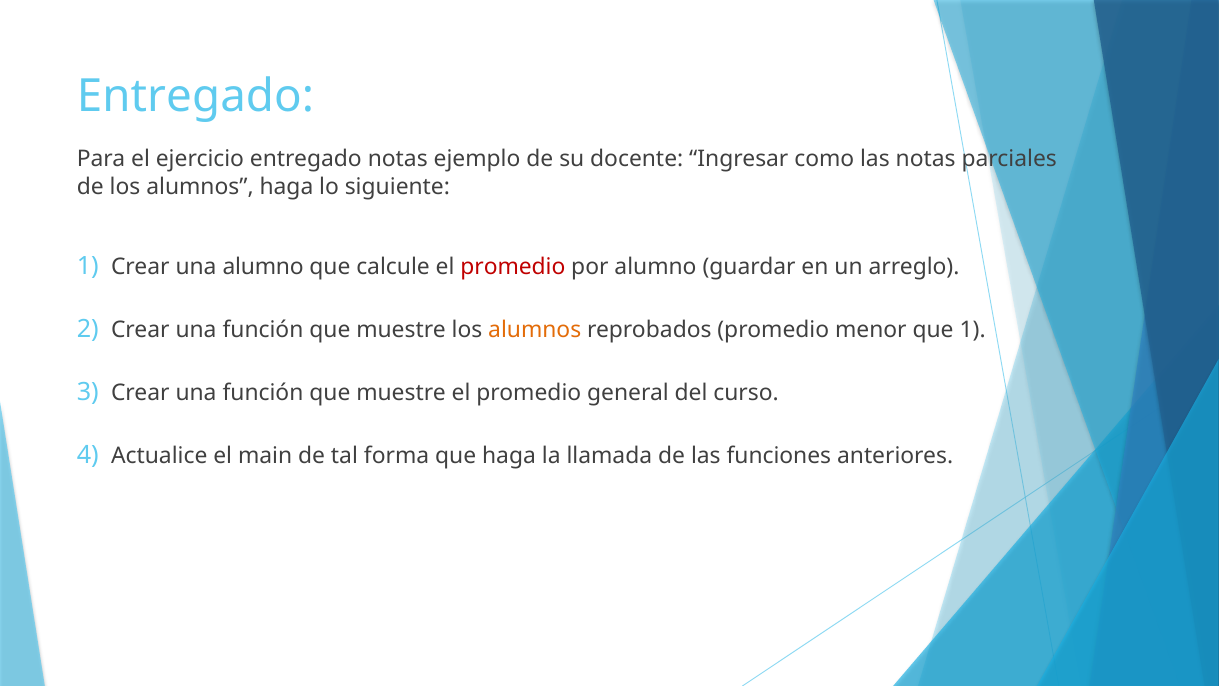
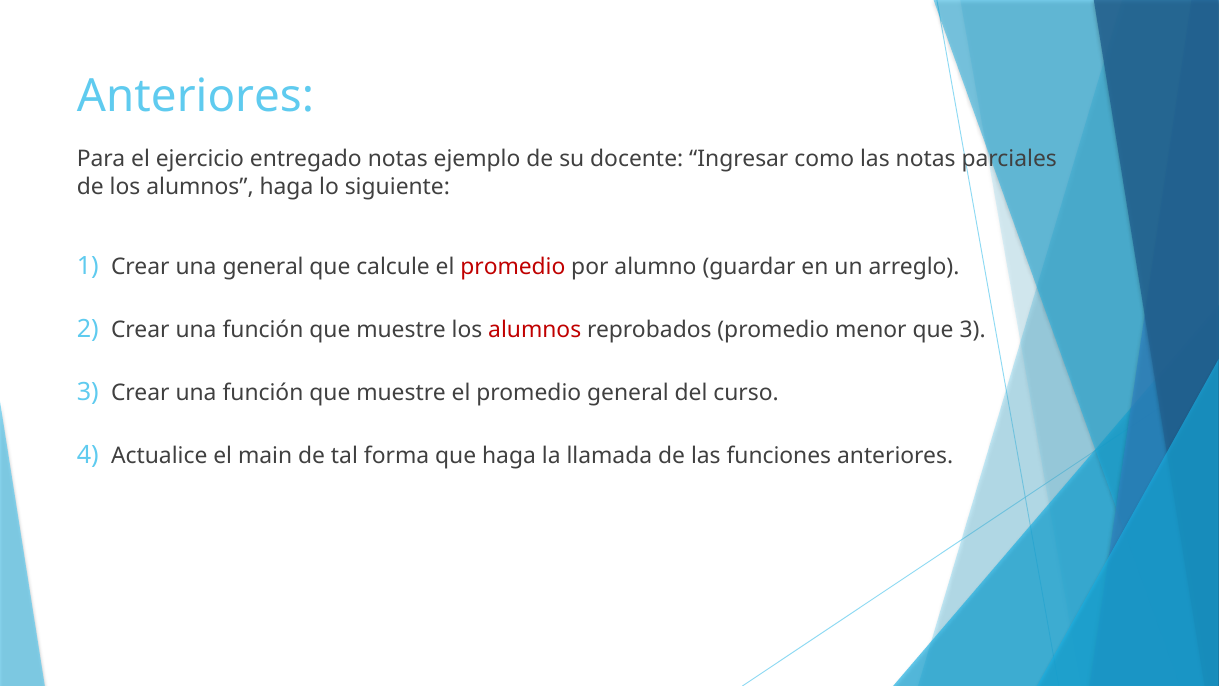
Entregado: Entregado -> Anteriores (196, 96)
una alumno: alumno -> general (263, 267)
alumnos colour: orange -> red (535, 330)
que 1: 1 -> 3 (973, 330)
